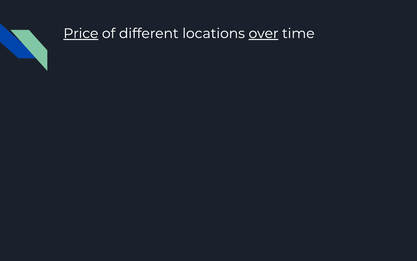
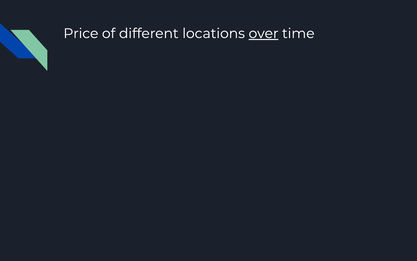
Price underline: present -> none (81, 33)
